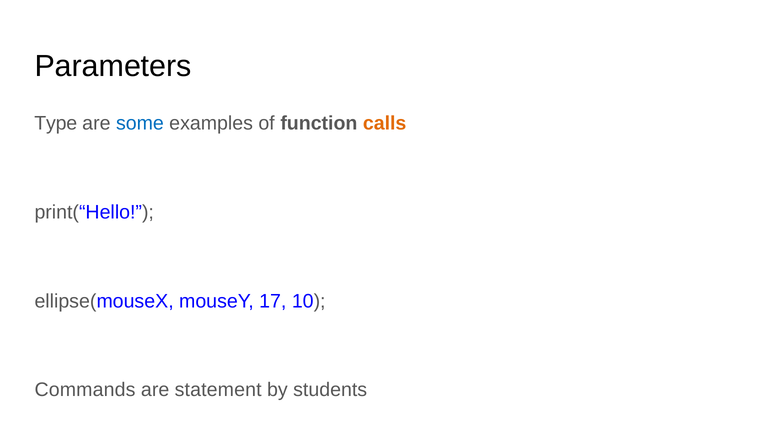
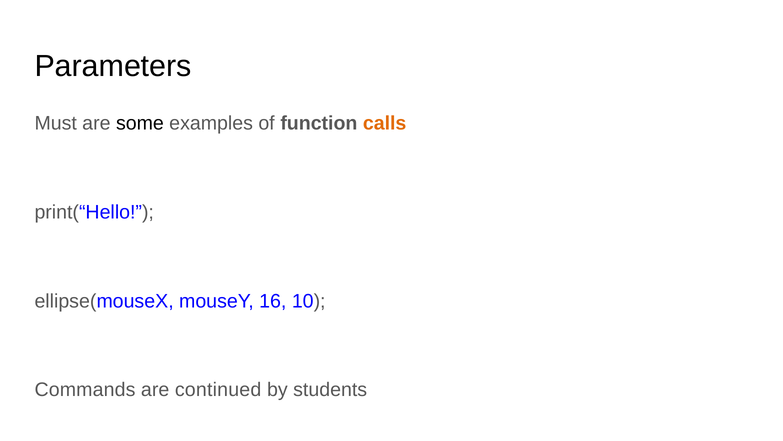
Type: Type -> Must (56, 123)
some colour: blue -> black (140, 123)
17: 17 -> 16 (273, 301)
statement: statement -> continued (218, 389)
